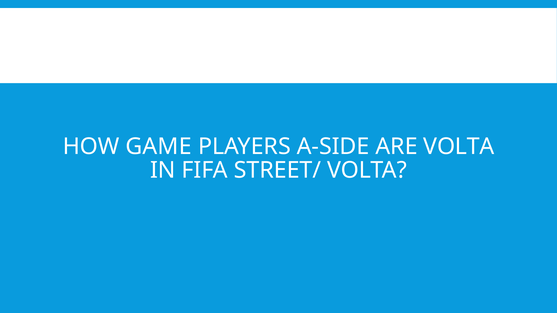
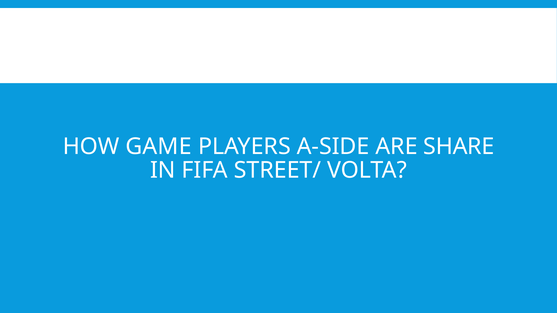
ARE VOLTA: VOLTA -> SHARE (459, 147)
